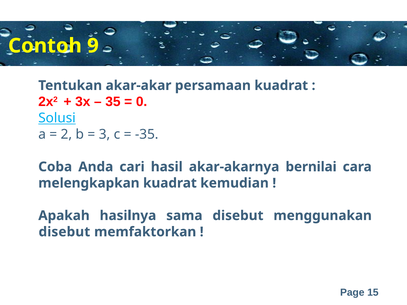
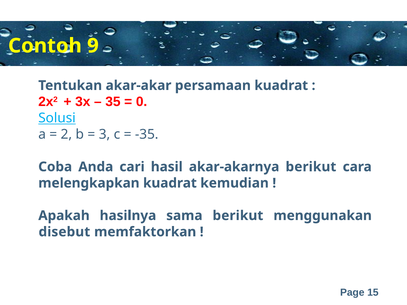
akar-akarnya bernilai: bernilai -> berikut (311, 167)
sama disebut: disebut -> berikut (238, 216)
